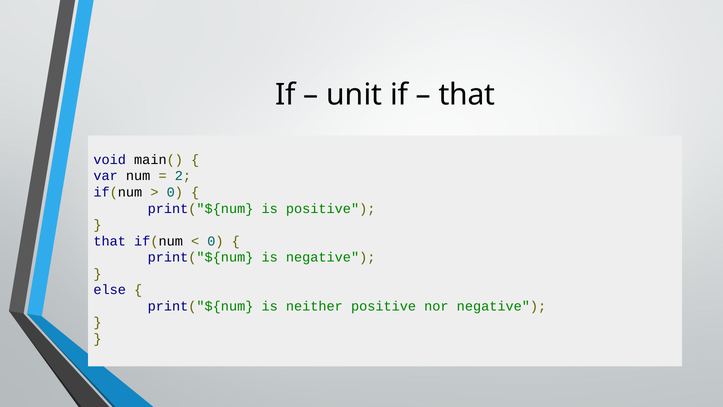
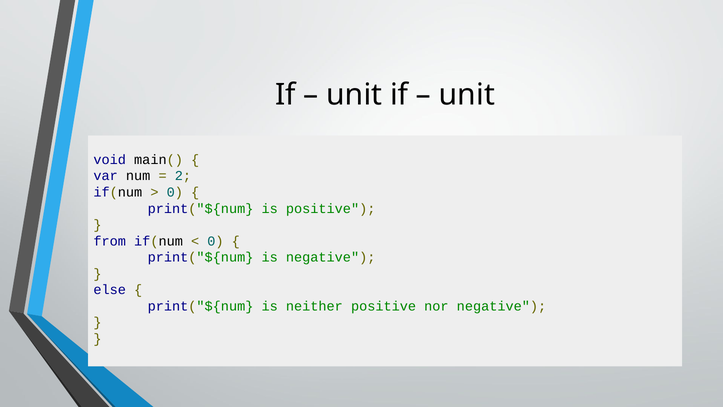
that: that -> unit (467, 95)
that: that -> from (110, 241)
